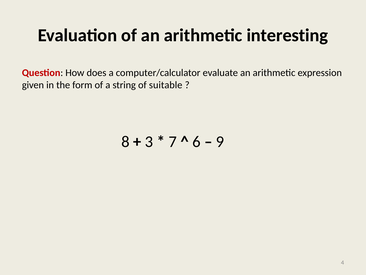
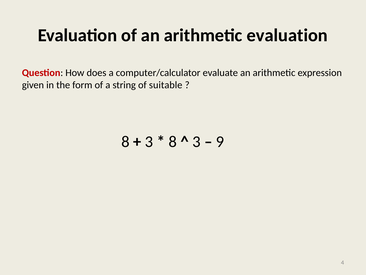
arithmetic interesting: interesting -> evaluation (287, 35)
7: 7 -> 8 (173, 141)
6: 6 -> 3 (196, 141)
